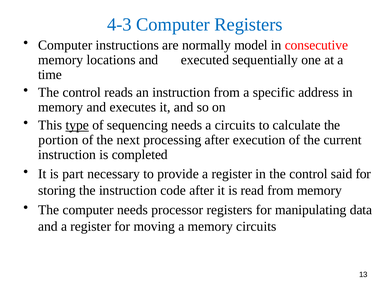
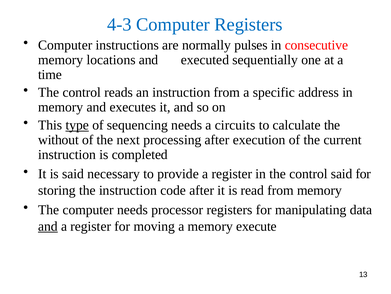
model: model -> pulses (251, 45)
portion: portion -> without (58, 140)
is part: part -> said (73, 174)
and underline: none -> present (48, 226)
memory circuits: circuits -> execute (256, 226)
